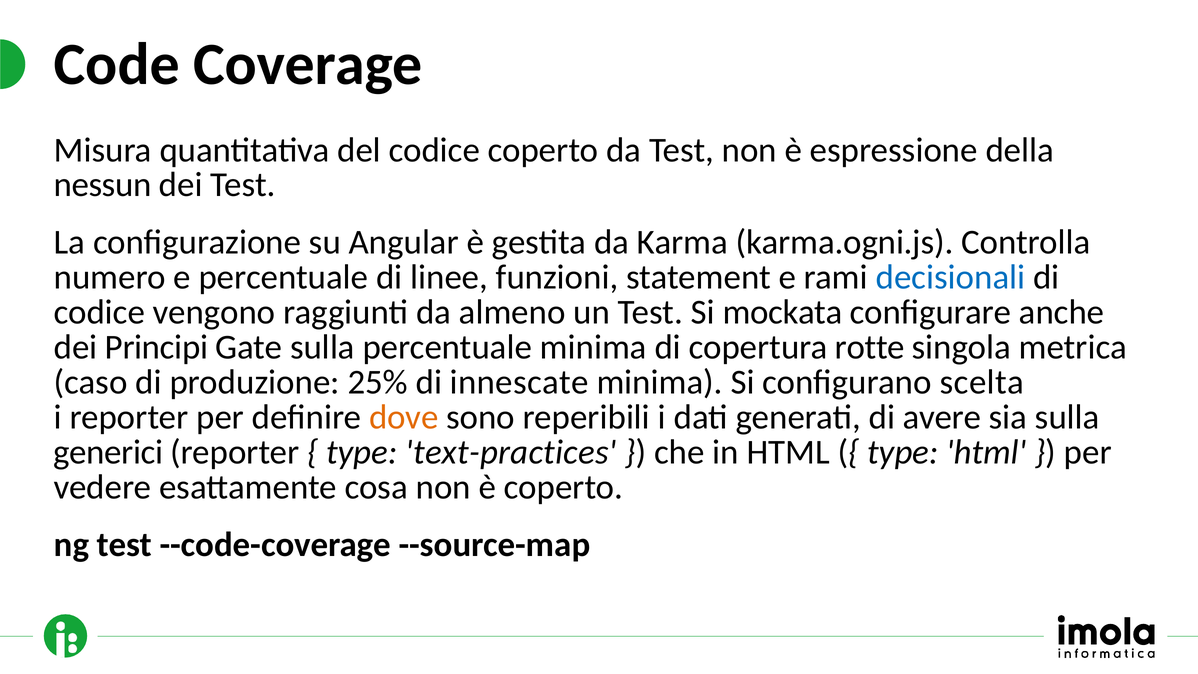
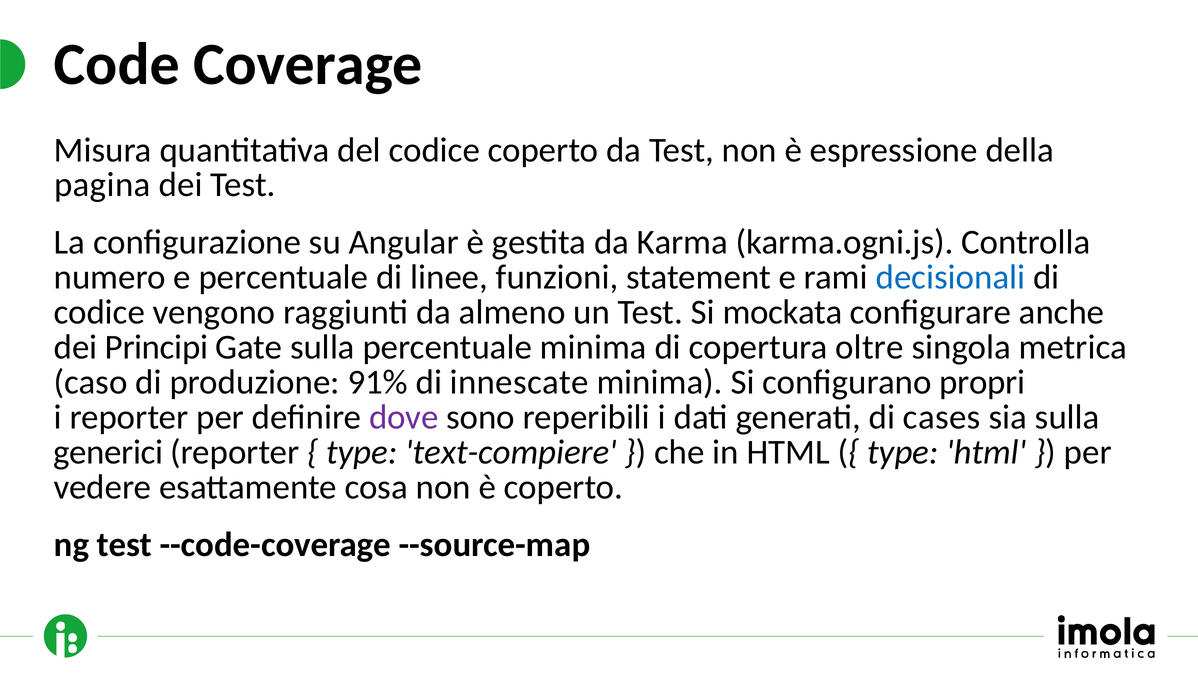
nessun: nessun -> pagina (102, 185)
rotte: rotte -> oltre (870, 347)
25%: 25% -> 91% (378, 382)
scelta: scelta -> propri (982, 382)
dove colour: orange -> purple (404, 417)
avere: avere -> cases (942, 417)
text-practices: text-practices -> text-compiere (511, 452)
